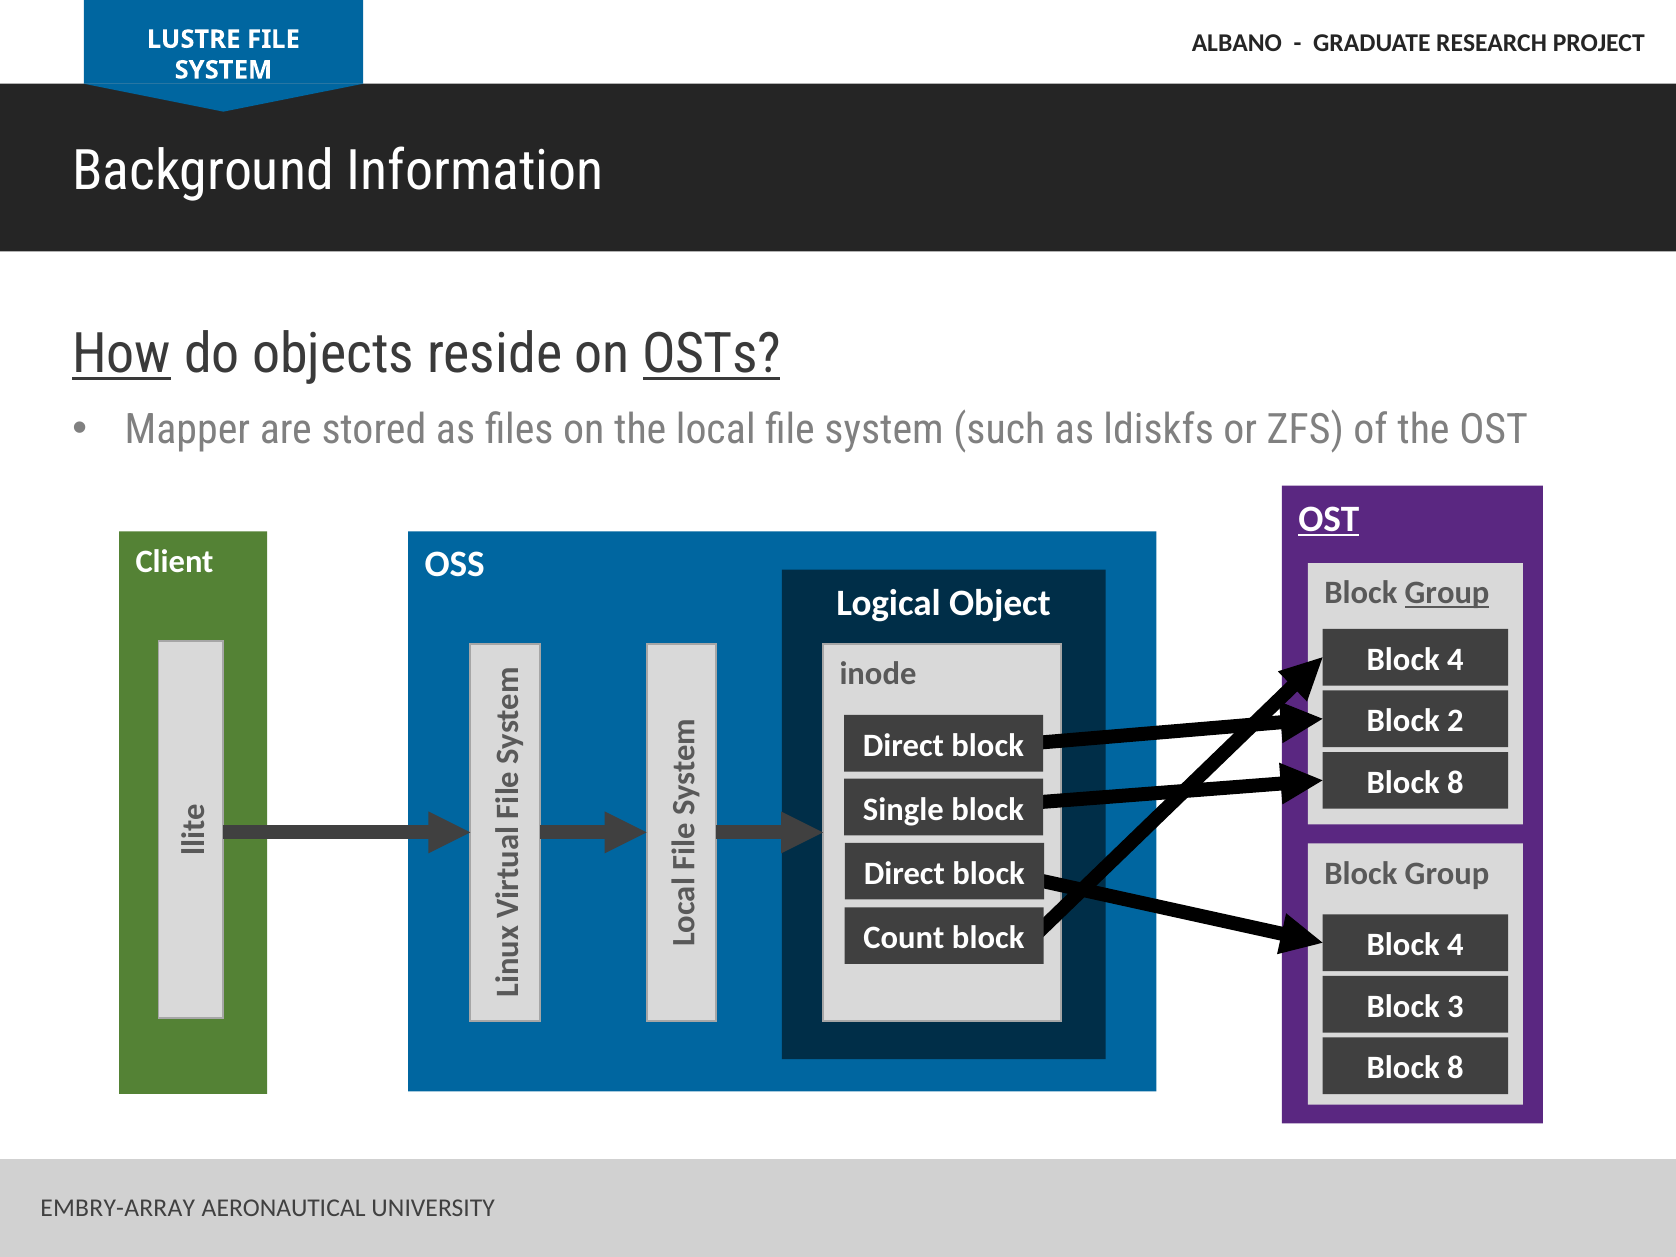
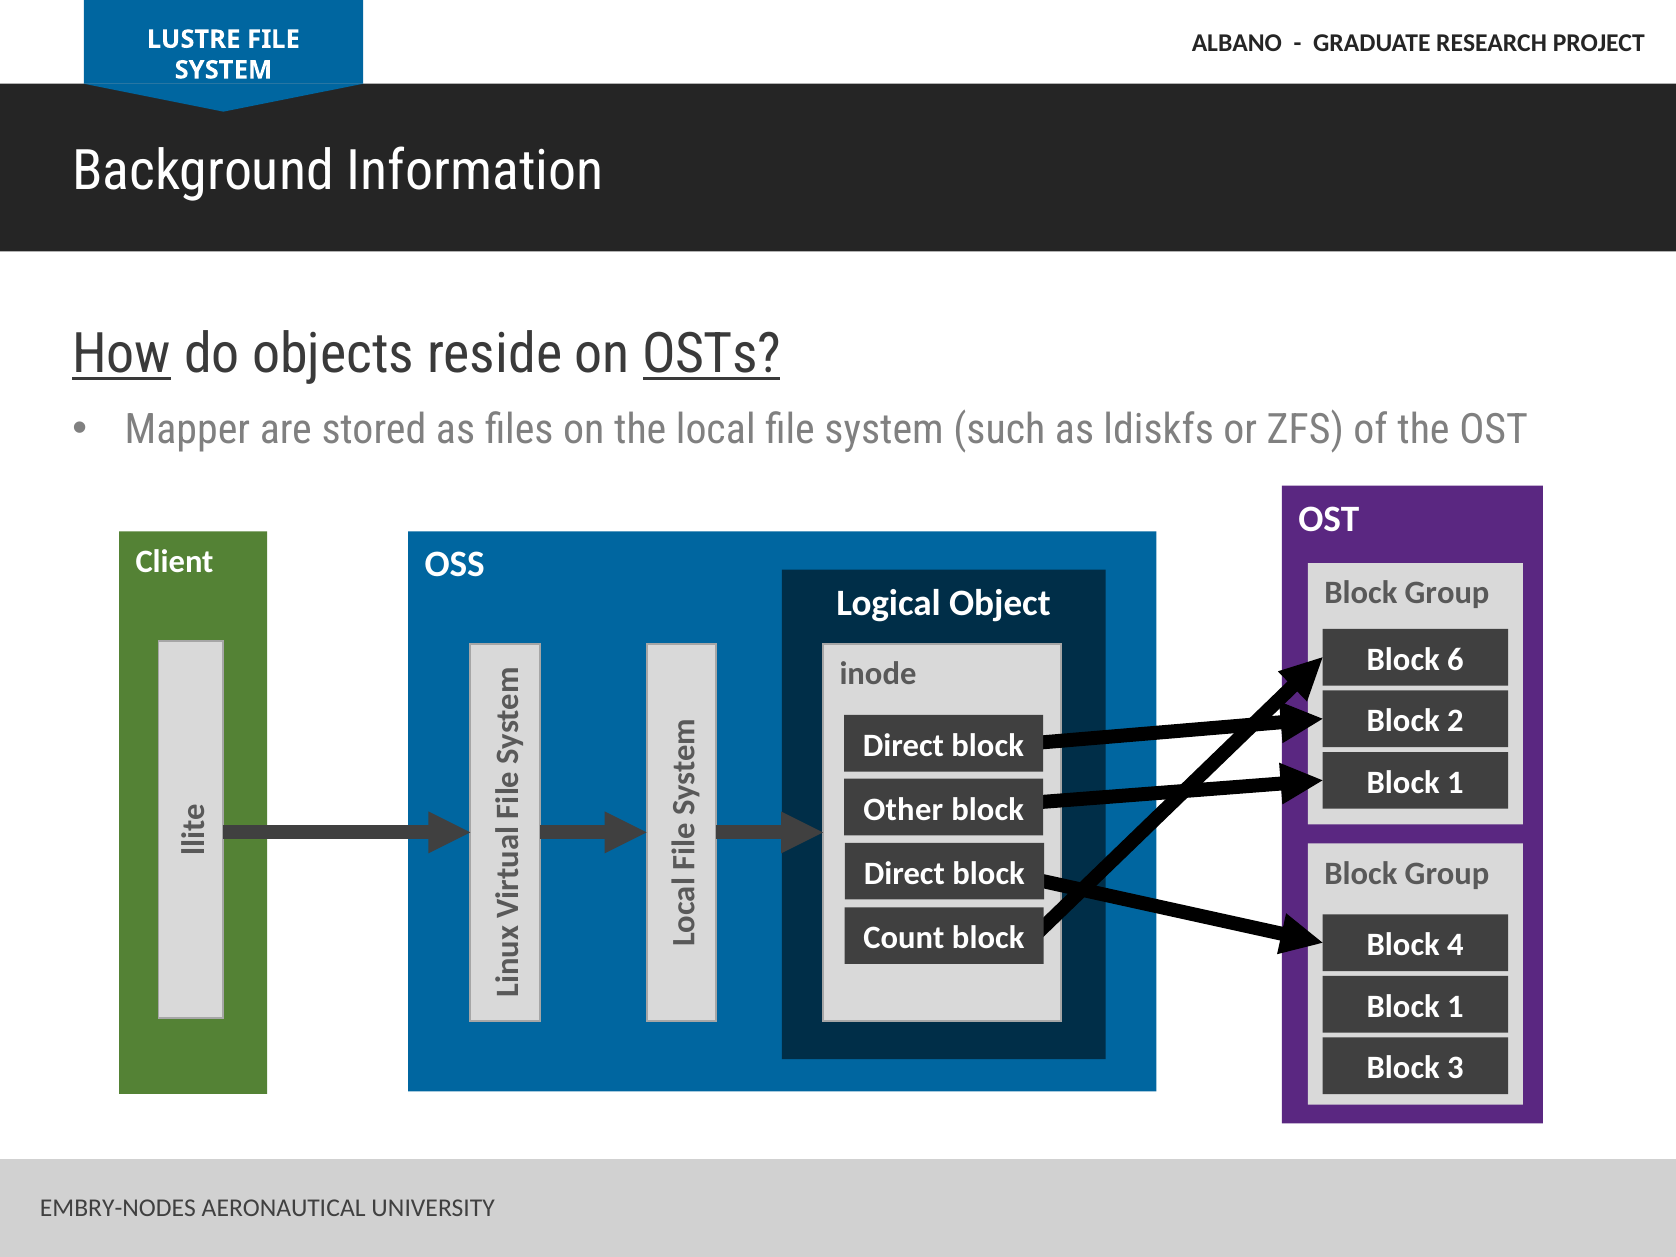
OST underline: present -> none (1329, 519)
Group underline: present -> none (1447, 593)
4: 4 -> 6 (1455, 660)
8: 8 -> 1 (1455, 783)
Single: Single -> Other (903, 809)
3: 3 -> 1 (1455, 1007)
8: 8 -> 3 (1455, 1068)
EMBRY-ARRAY: EMBRY-ARRAY -> EMBRY-NODES (118, 1208)
